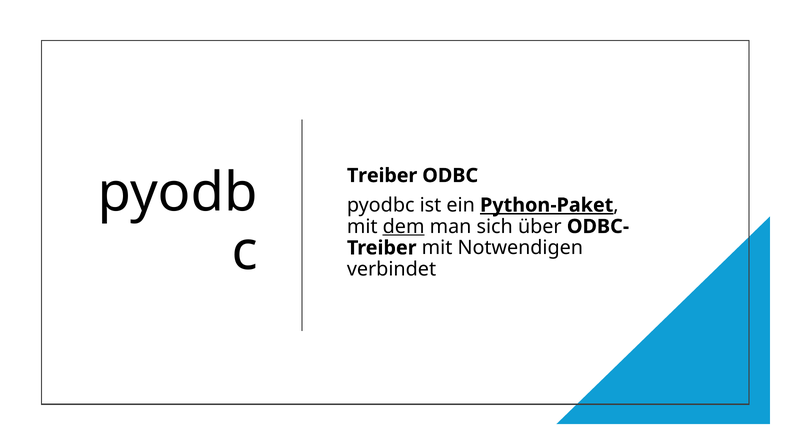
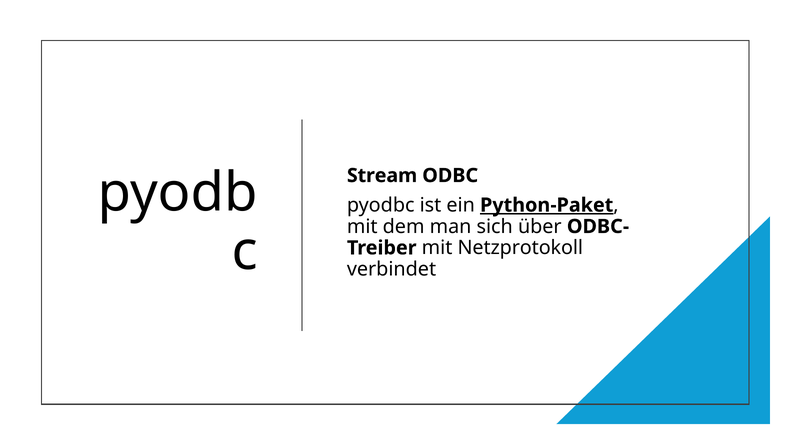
Treiber: Treiber -> Stream (382, 176)
dem underline: present -> none (404, 226)
Notwendigen: Notwendigen -> Netzprotokoll (520, 248)
